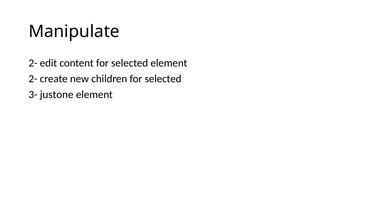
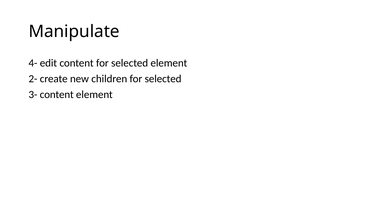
2-: 2- -> 4- (33, 63)
3- justone: justone -> content (57, 95)
